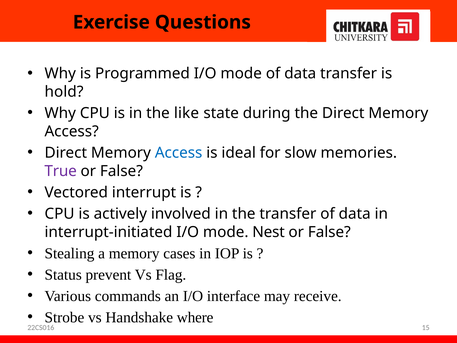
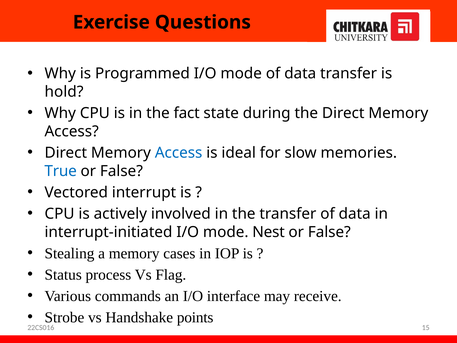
like: like -> fact (187, 113)
True colour: purple -> blue (61, 171)
prevent: prevent -> process (108, 274)
where: where -> points (195, 317)
